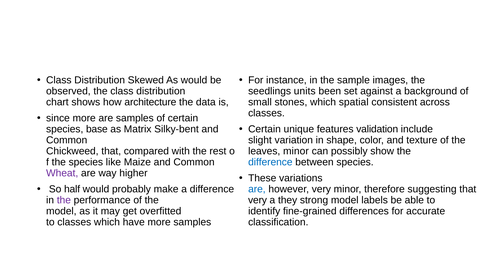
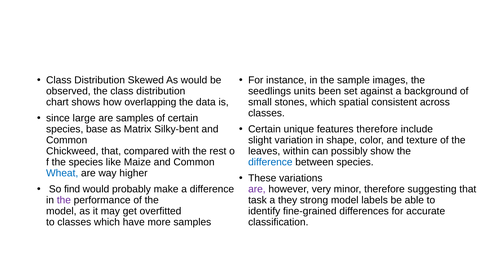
architecture: architecture -> overlapping (150, 102)
since more: more -> large (84, 118)
features validation: validation -> therefore (377, 129)
leaves minor: minor -> within (296, 151)
Wheat colour: purple -> blue (62, 173)
half: half -> find (72, 189)
are colour: blue -> purple (257, 189)
very: very -> task (257, 200)
